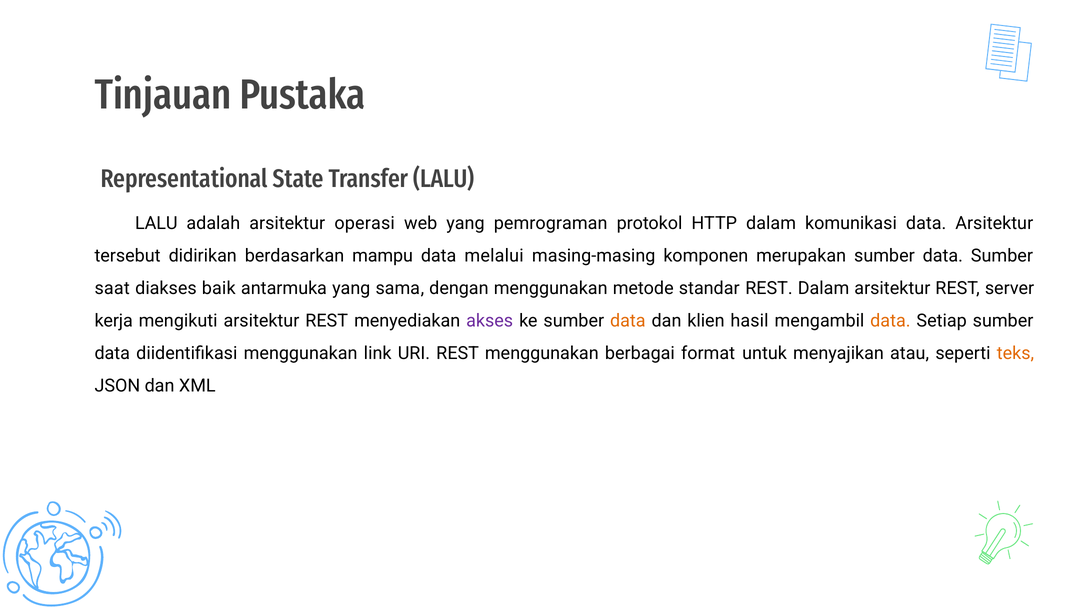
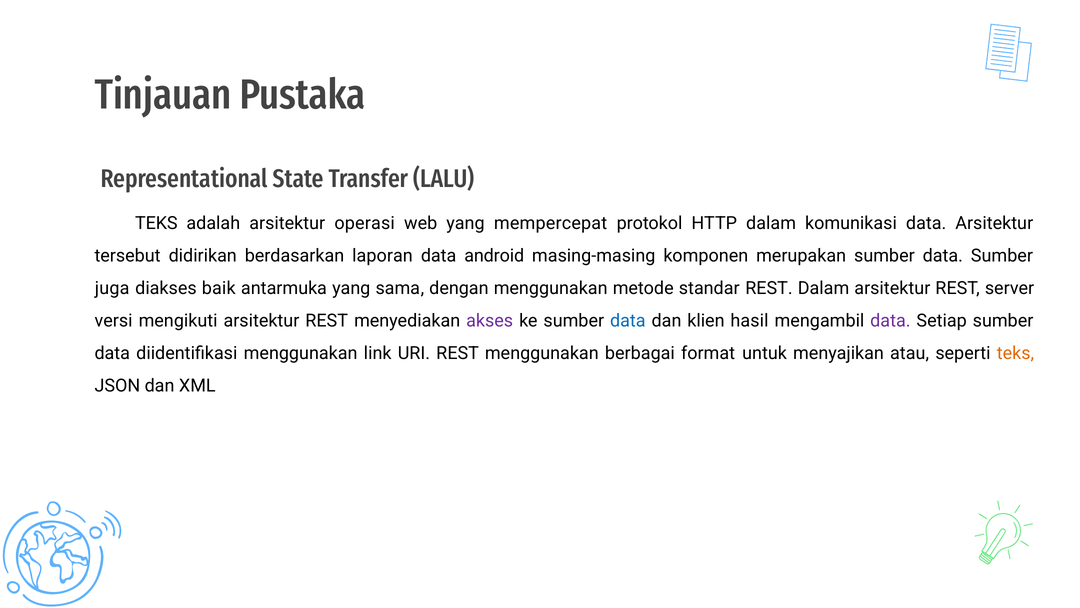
LALU: LALU -> TEKS (156, 223)
pemrograman: pemrograman -> mempercepat (551, 223)
mampu: mampu -> laporan (382, 256)
melalui: melalui -> android (494, 256)
saat: saat -> juga (112, 288)
kerja: kerja -> versi (114, 320)
data colour: orange -> blue (628, 320)
data colour: orange -> purple (890, 320)
